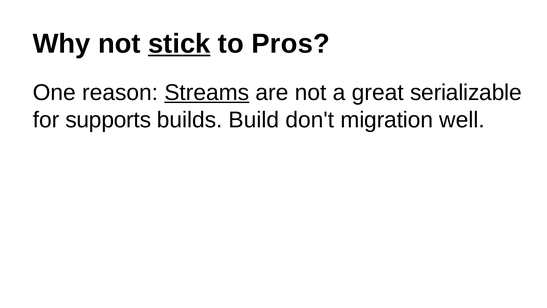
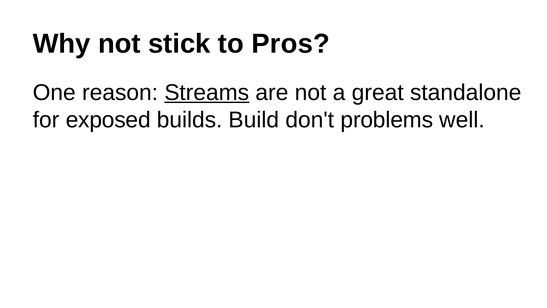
stick underline: present -> none (179, 44)
serializable: serializable -> standalone (466, 93)
supports: supports -> exposed (108, 120)
migration: migration -> problems (387, 120)
